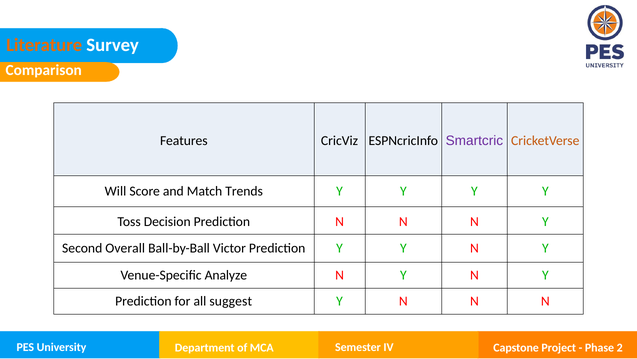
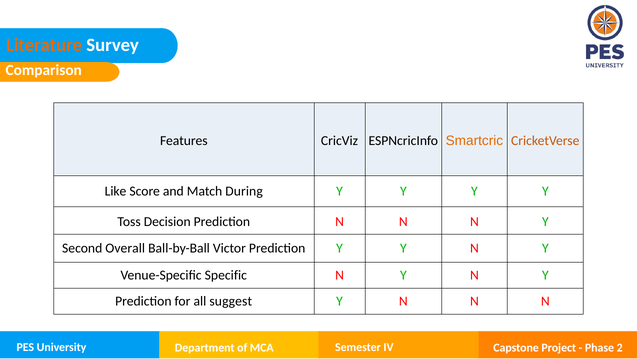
Smartcric colour: purple -> orange (474, 140)
Will: Will -> Like (116, 191)
Trends: Trends -> During (244, 191)
Analyze: Analyze -> Specific (226, 275)
